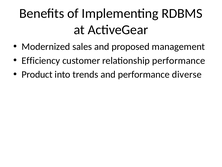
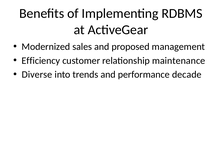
relationship performance: performance -> maintenance (179, 60)
Product: Product -> Diverse (37, 74)
diverse: diverse -> decade (187, 74)
